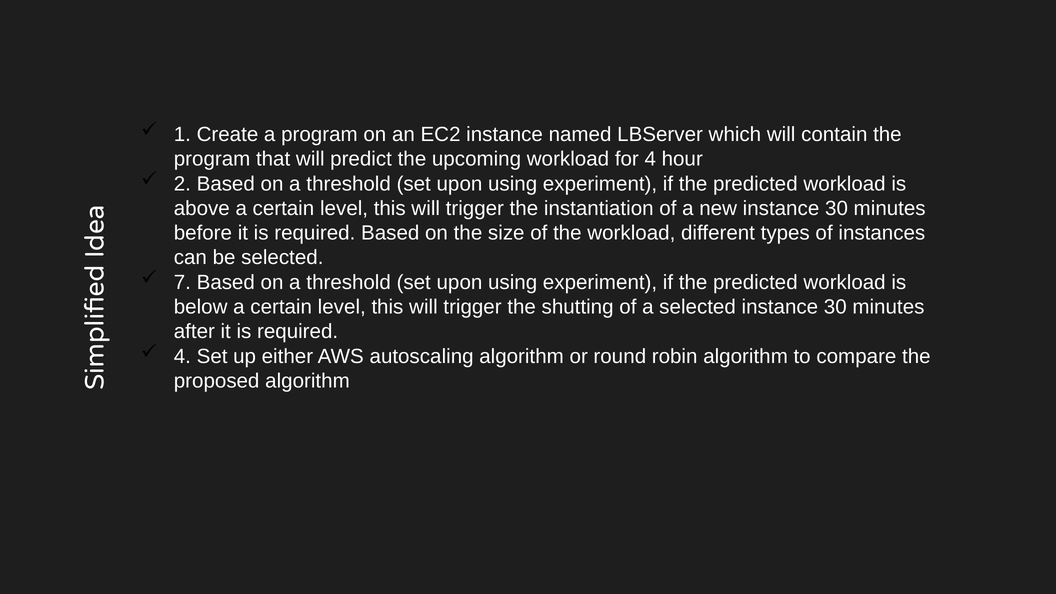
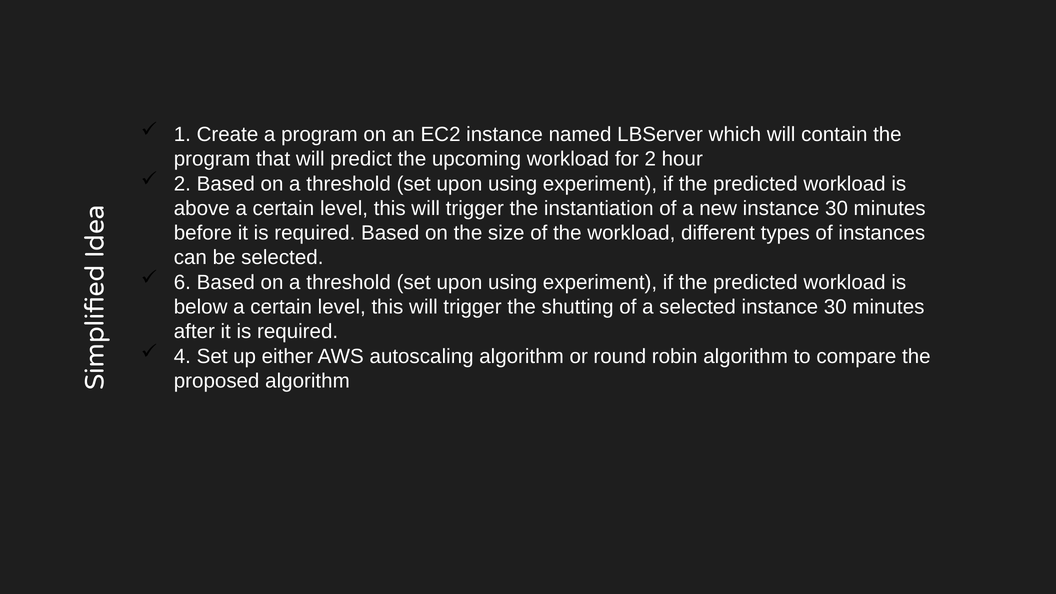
for 4: 4 -> 2 (650, 159)
7: 7 -> 6 (182, 282)
